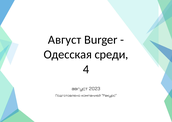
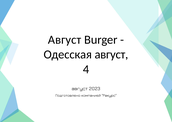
Одесская среди: среди -> август (111, 54)
